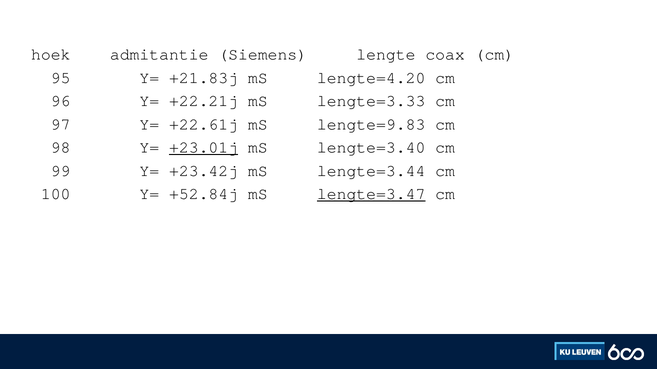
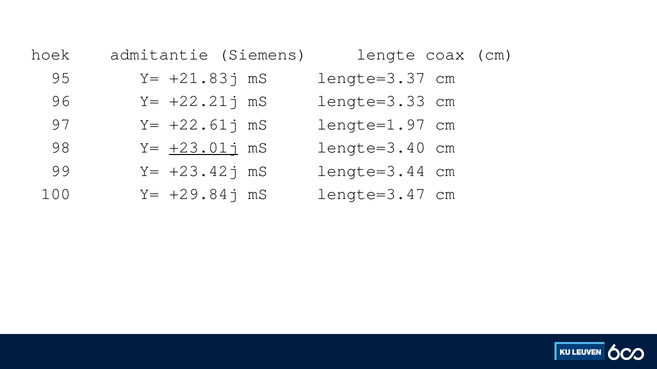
lengte=4.20: lengte=4.20 -> lengte=3.37 (371, 78)
lengte=9.83: lengte=9.83 -> lengte=1.97 (371, 124)
+52.84j: +52.84j -> +29.84j (204, 194)
lengte=3.47 underline: present -> none (371, 194)
